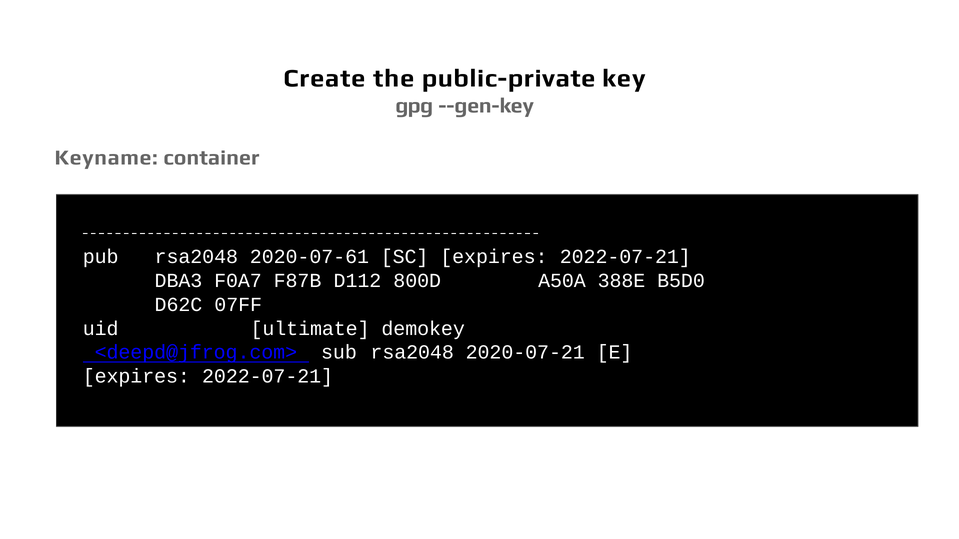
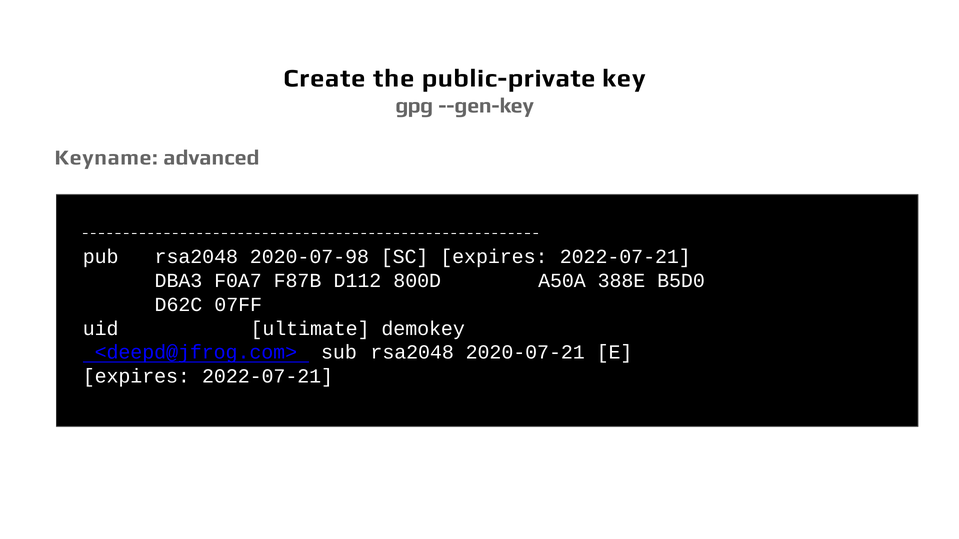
container: container -> advanced (212, 158)
2020-07-61: 2020-07-61 -> 2020-07-98 (309, 257)
